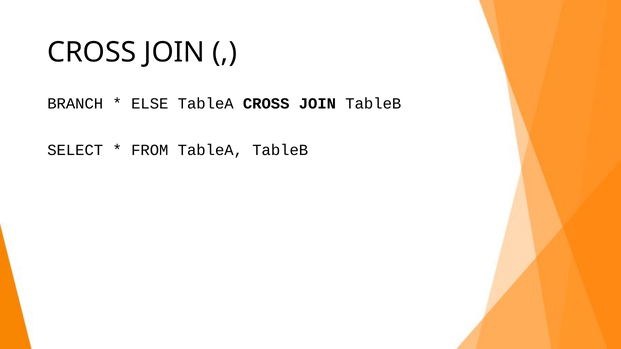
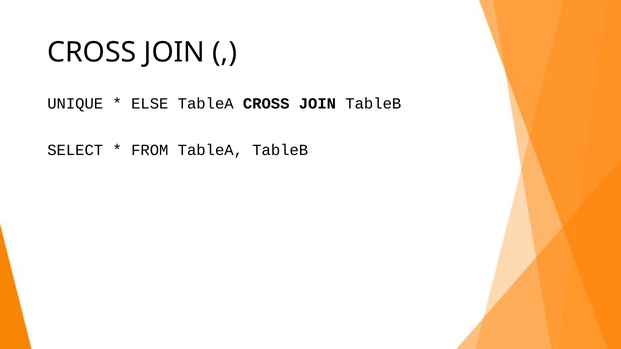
BRANCH: BRANCH -> UNIQUE (75, 104)
